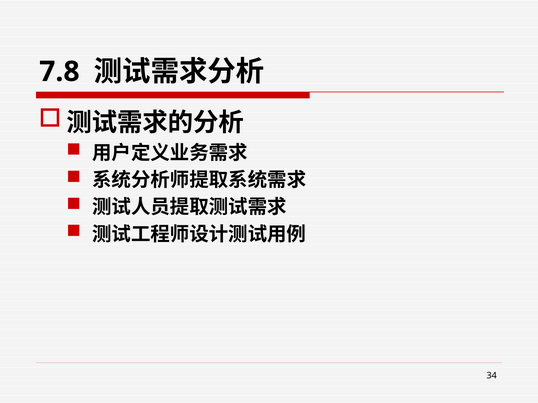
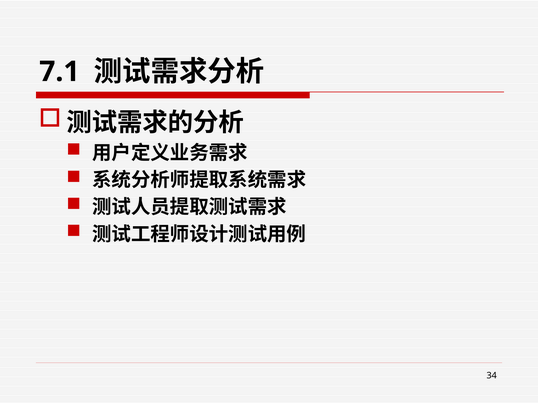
7.8: 7.8 -> 7.1 (59, 72)
